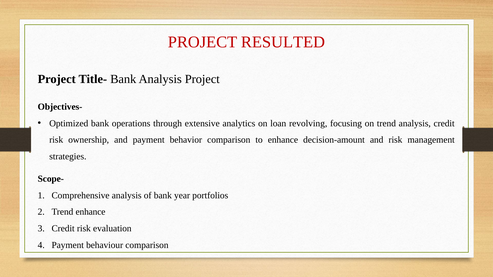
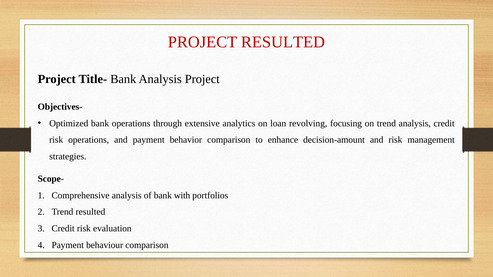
risk ownership: ownership -> operations (89, 140)
year: year -> with (182, 196)
Trend enhance: enhance -> resulted (90, 212)
